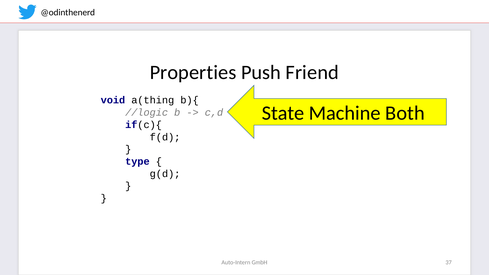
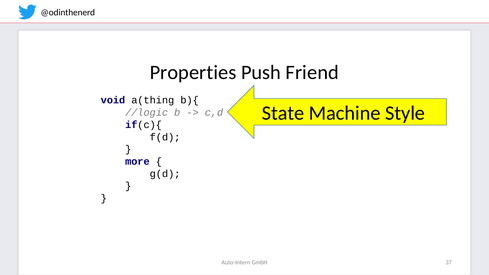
Both: Both -> Style (405, 113)
type: type -> more (137, 161)
